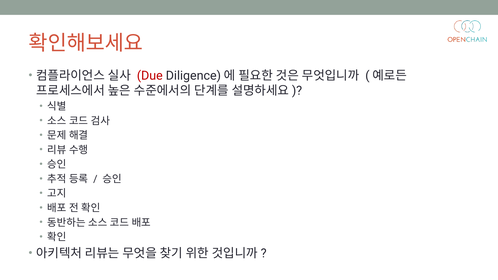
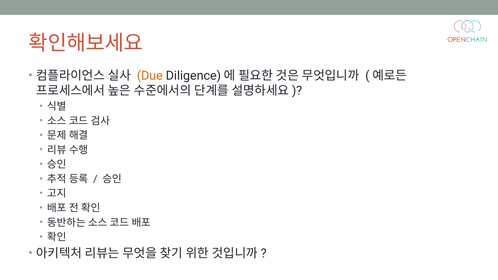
Due colour: red -> orange (150, 76)
